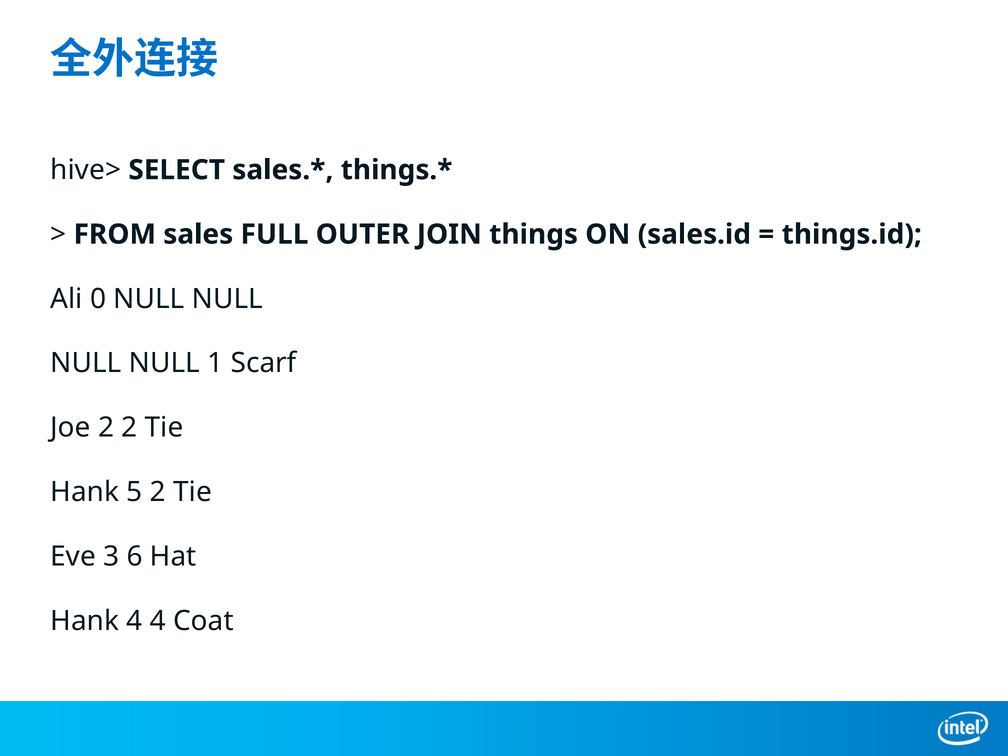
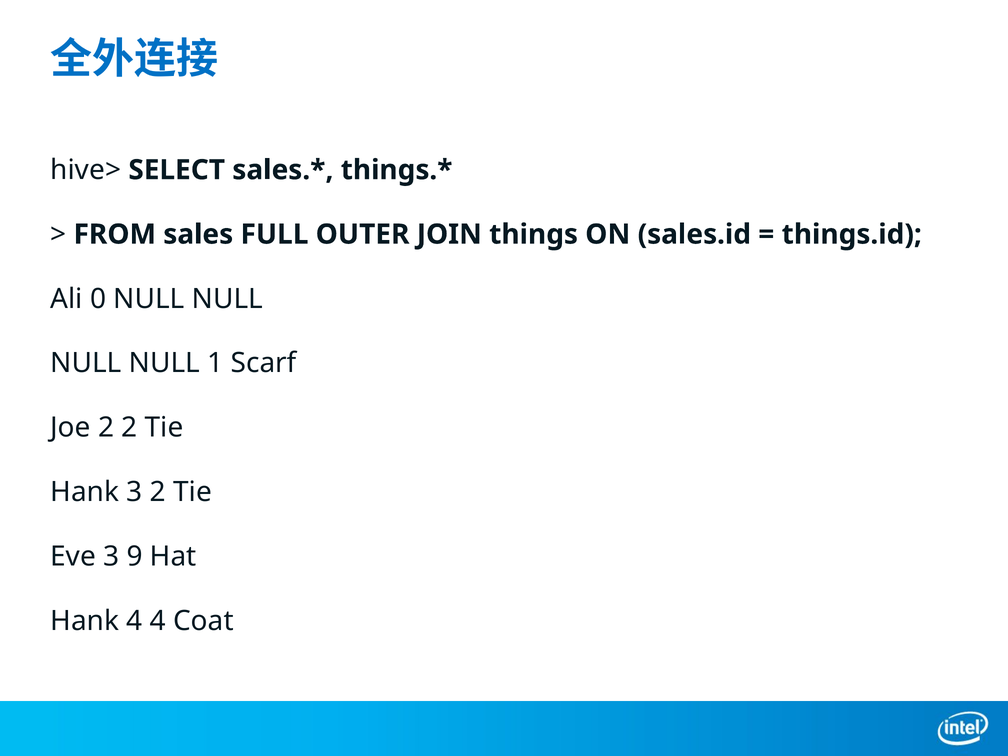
Hank 5: 5 -> 3 (135, 492)
6: 6 -> 9 (135, 556)
